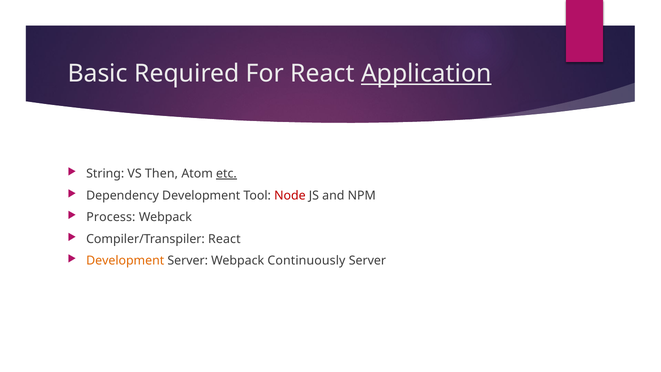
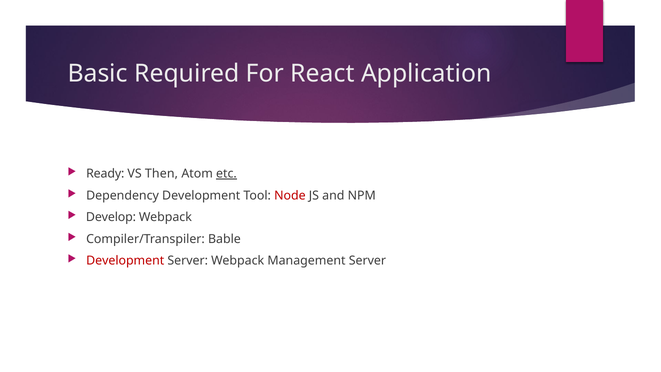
Application underline: present -> none (426, 74)
String: String -> Ready (105, 174)
Process: Process -> Develop (111, 217)
Compiler/Transpiler React: React -> Bable (224, 239)
Development colour: orange -> red (125, 261)
Continuously: Continuously -> Management (306, 261)
